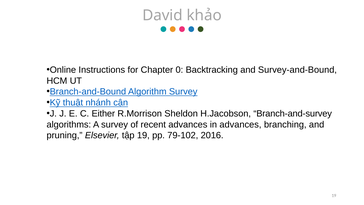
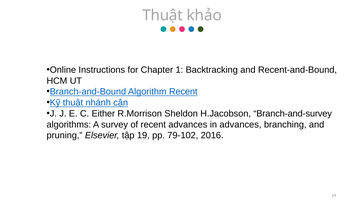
David: David -> Thuật (163, 15)
0: 0 -> 1 (179, 70)
Survey-and-Bound: Survey-and-Bound -> Recent-and-Bound (297, 70)
Algorithm Survey: Survey -> Recent (183, 92)
